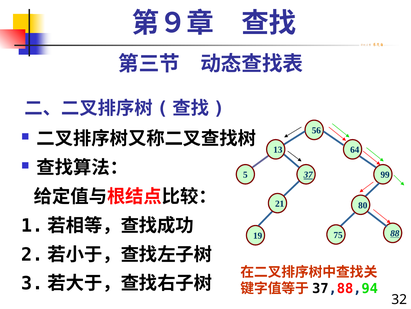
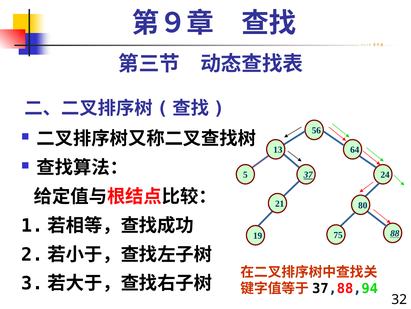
99: 99 -> 24 (385, 174)
